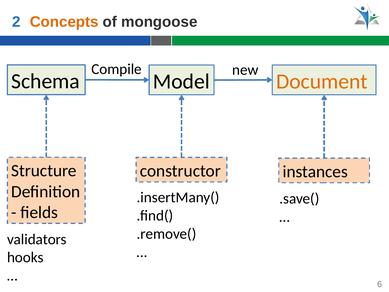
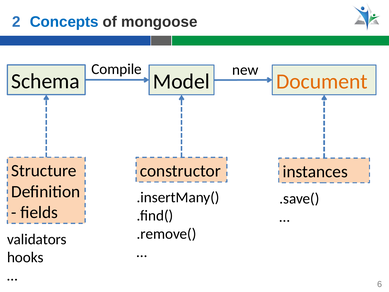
Concepts colour: orange -> blue (64, 22)
